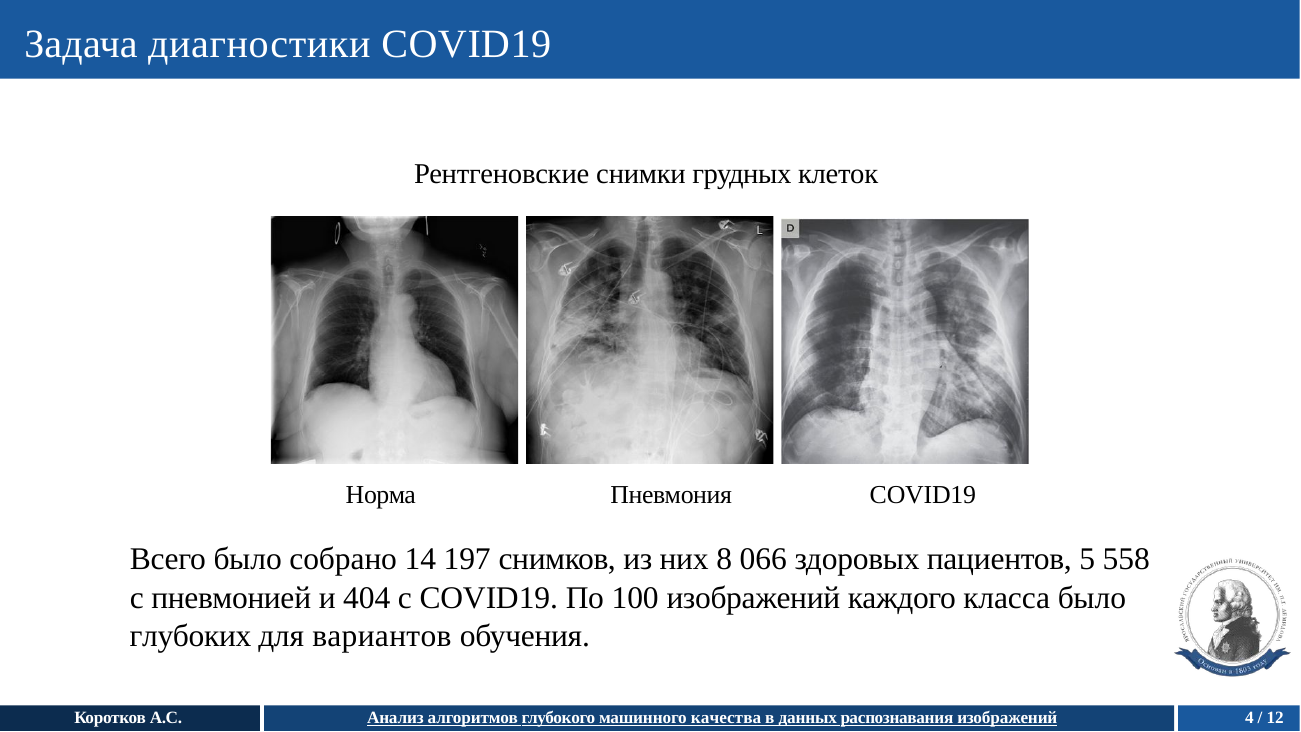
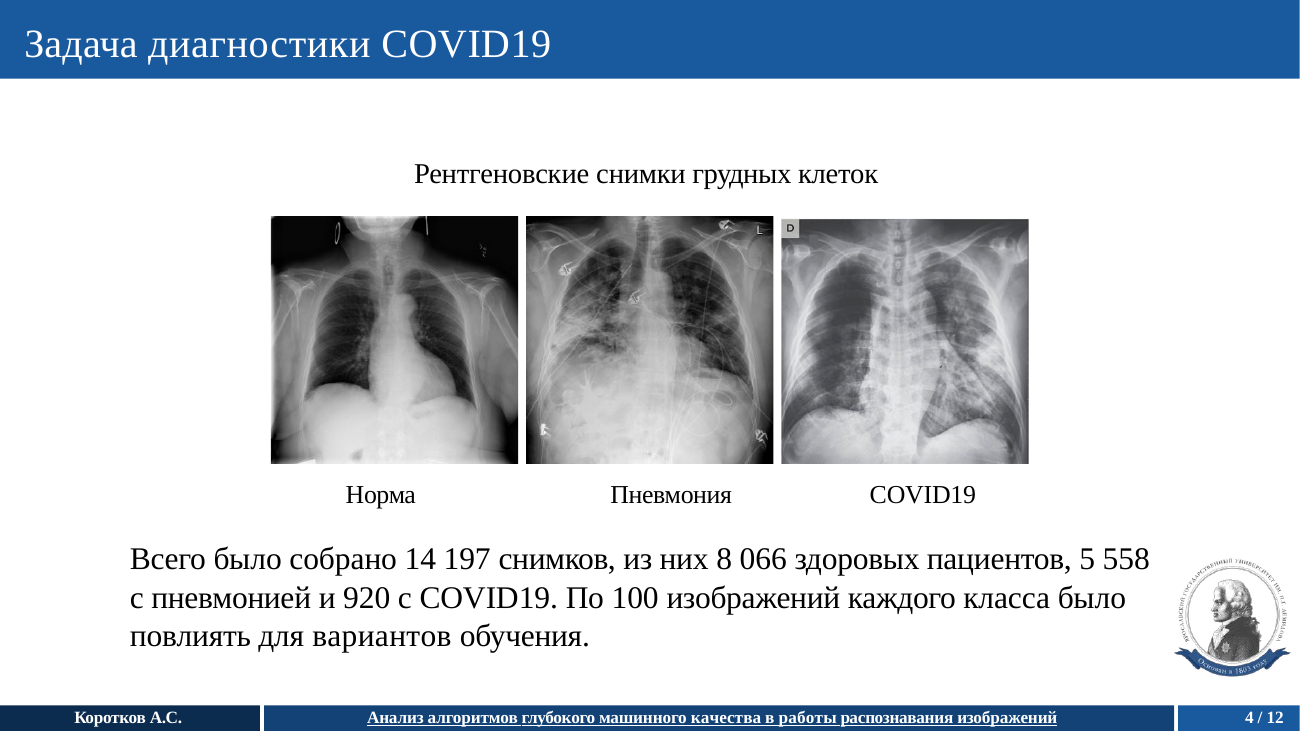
404: 404 -> 920 (367, 598)
глубоких: глубоких -> повлиять (190, 637)
данных: данных -> работы (808, 718)
